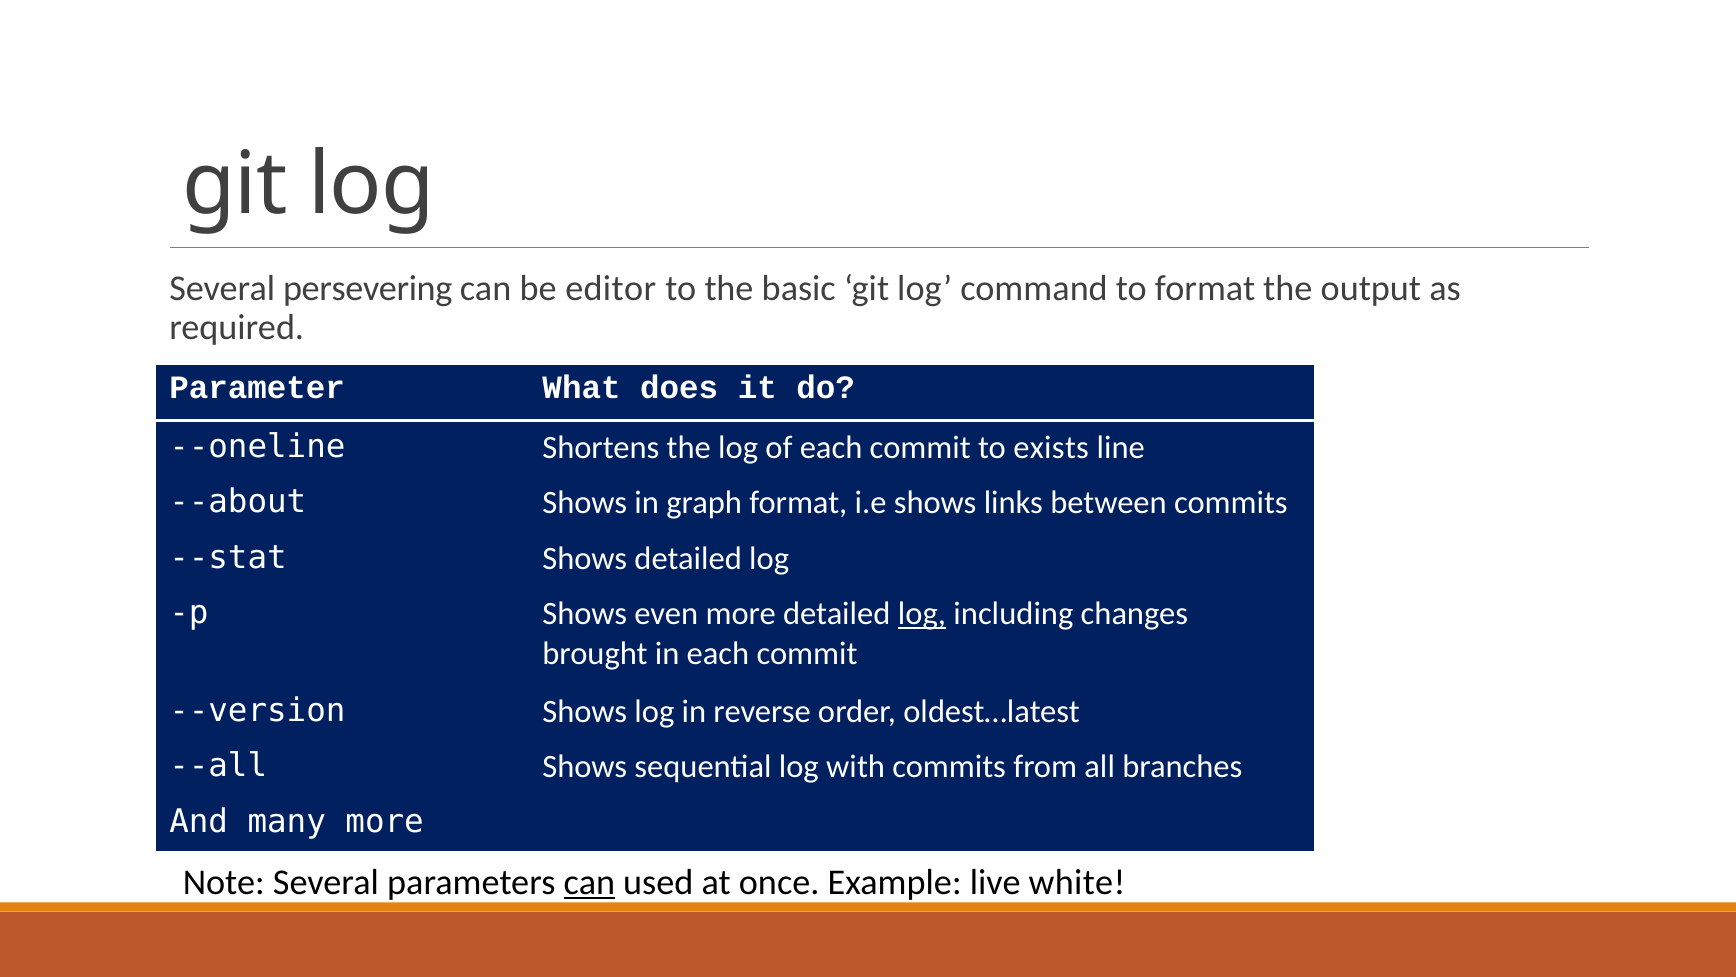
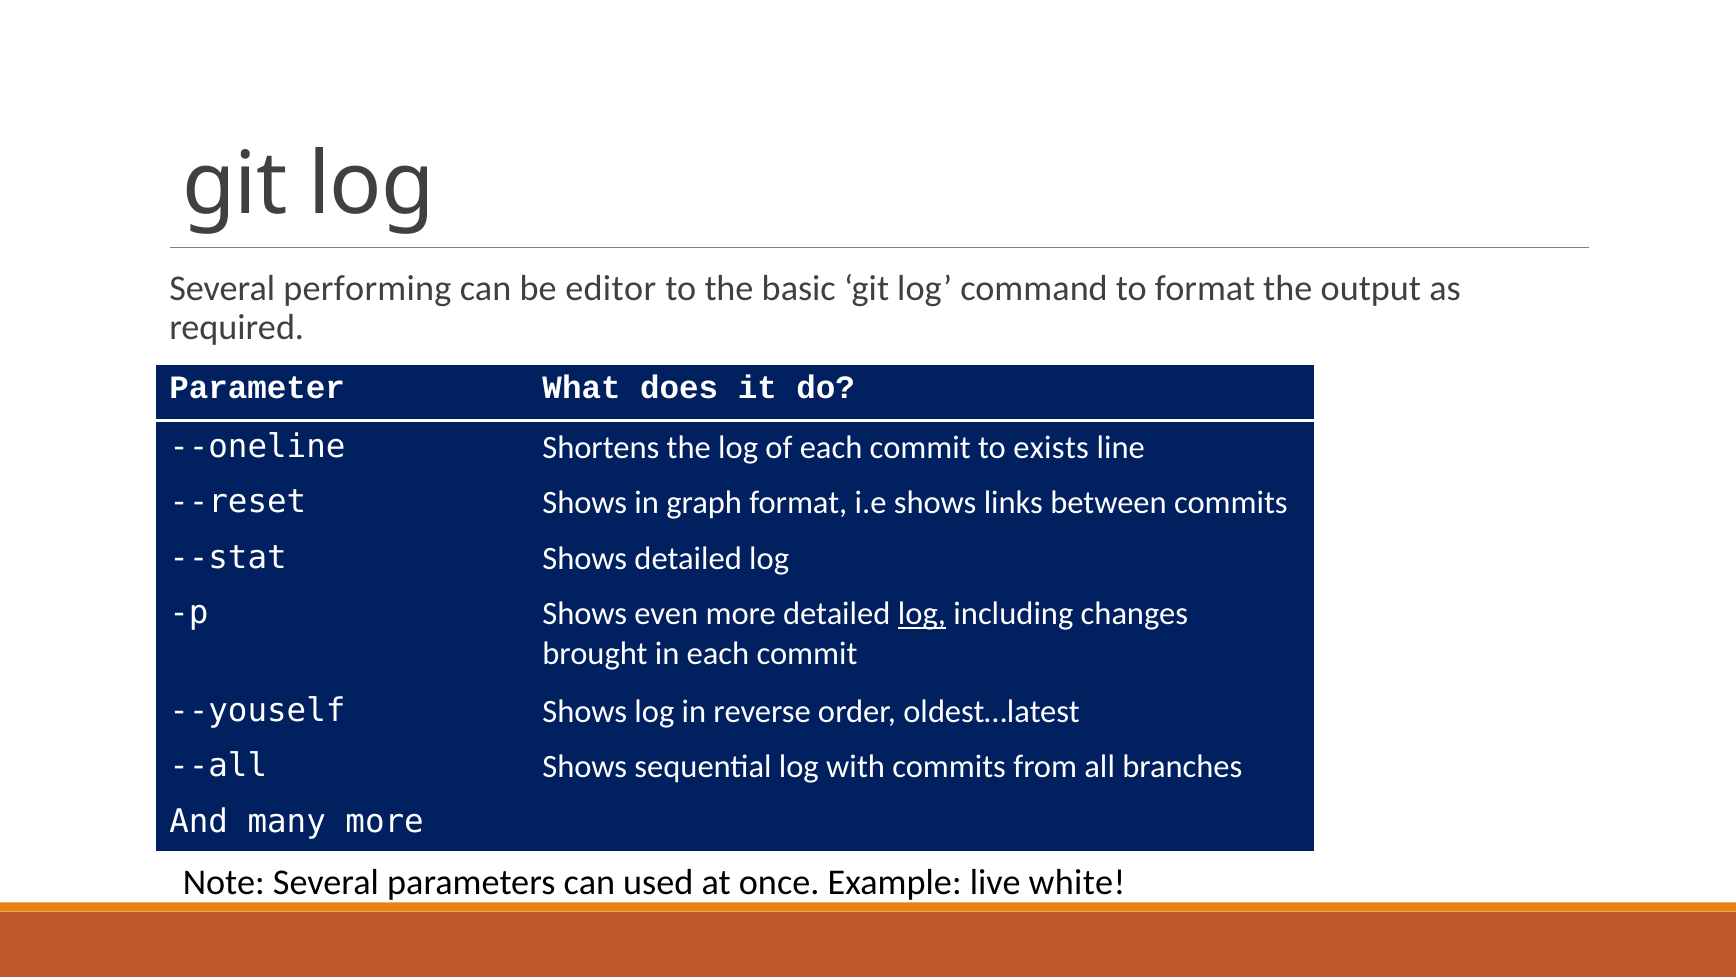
persevering: persevering -> performing (367, 289)
--about: --about -> --reset (238, 502)
--version: --version -> --youself (257, 710)
can underline: present -> none (589, 882)
